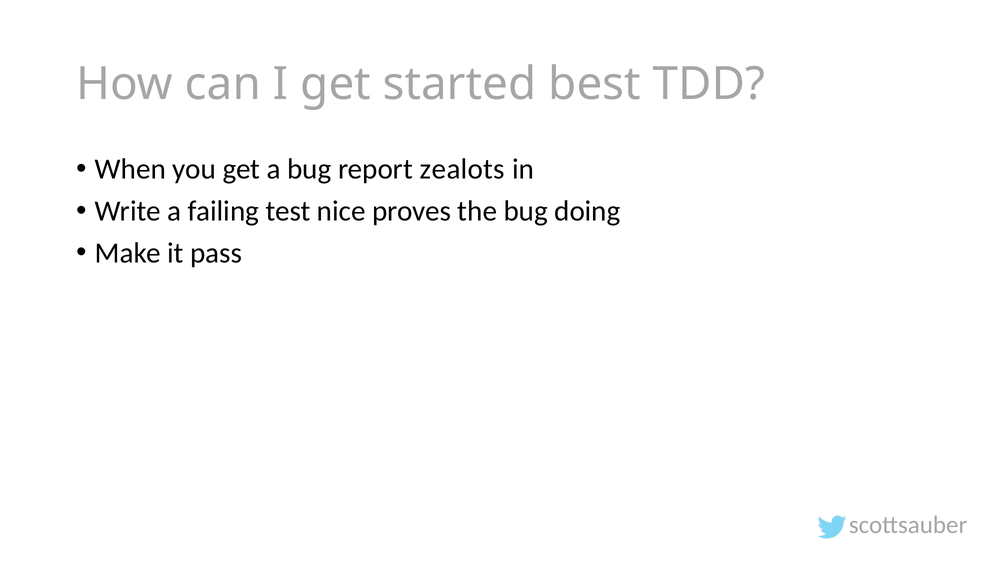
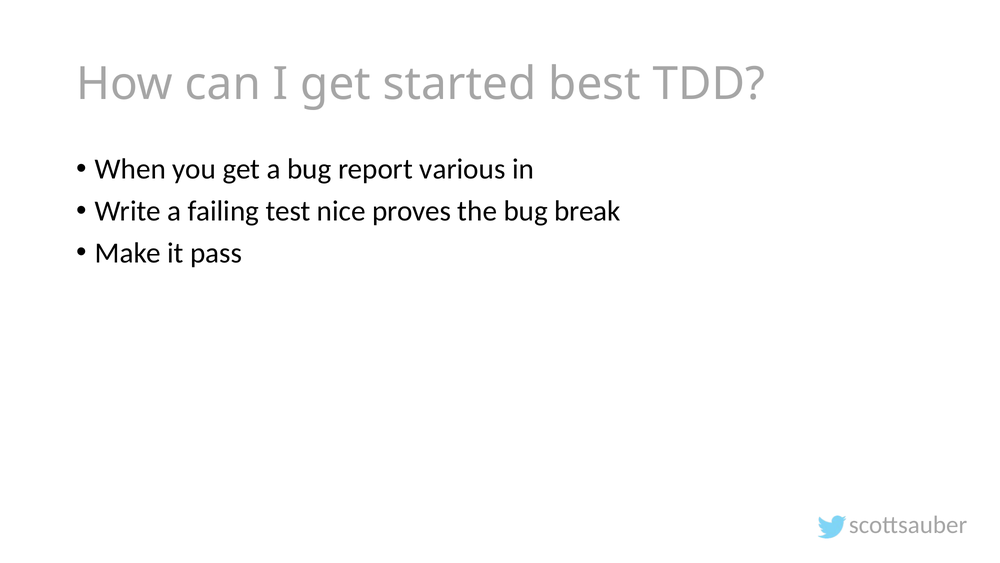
zealots: zealots -> various (463, 169)
doing: doing -> break (587, 211)
